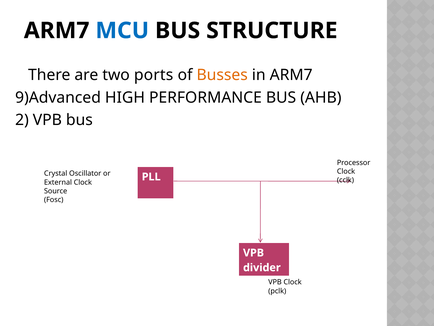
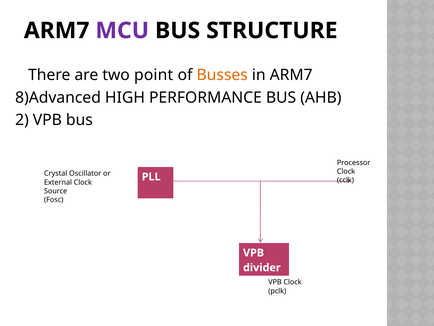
MCU colour: blue -> purple (122, 31)
ports: ports -> point (154, 75)
9)Advanced: 9)Advanced -> 8)Advanced (58, 97)
